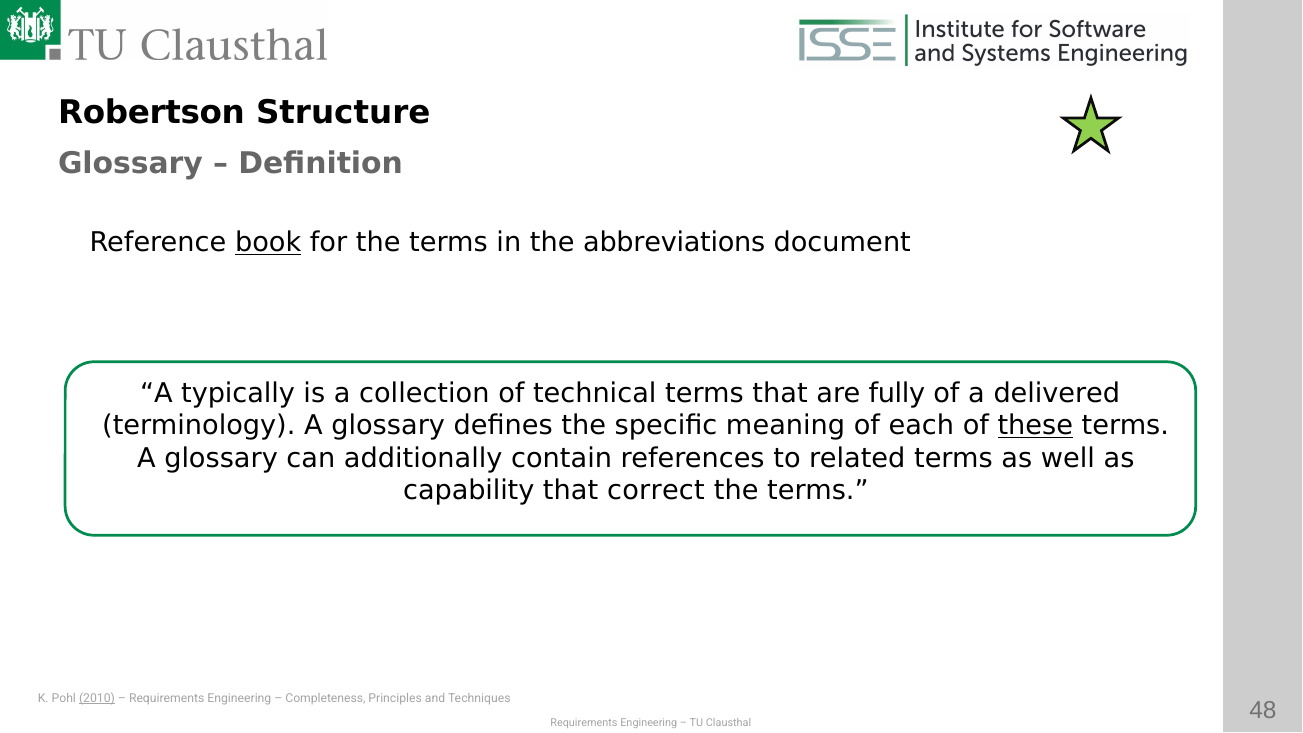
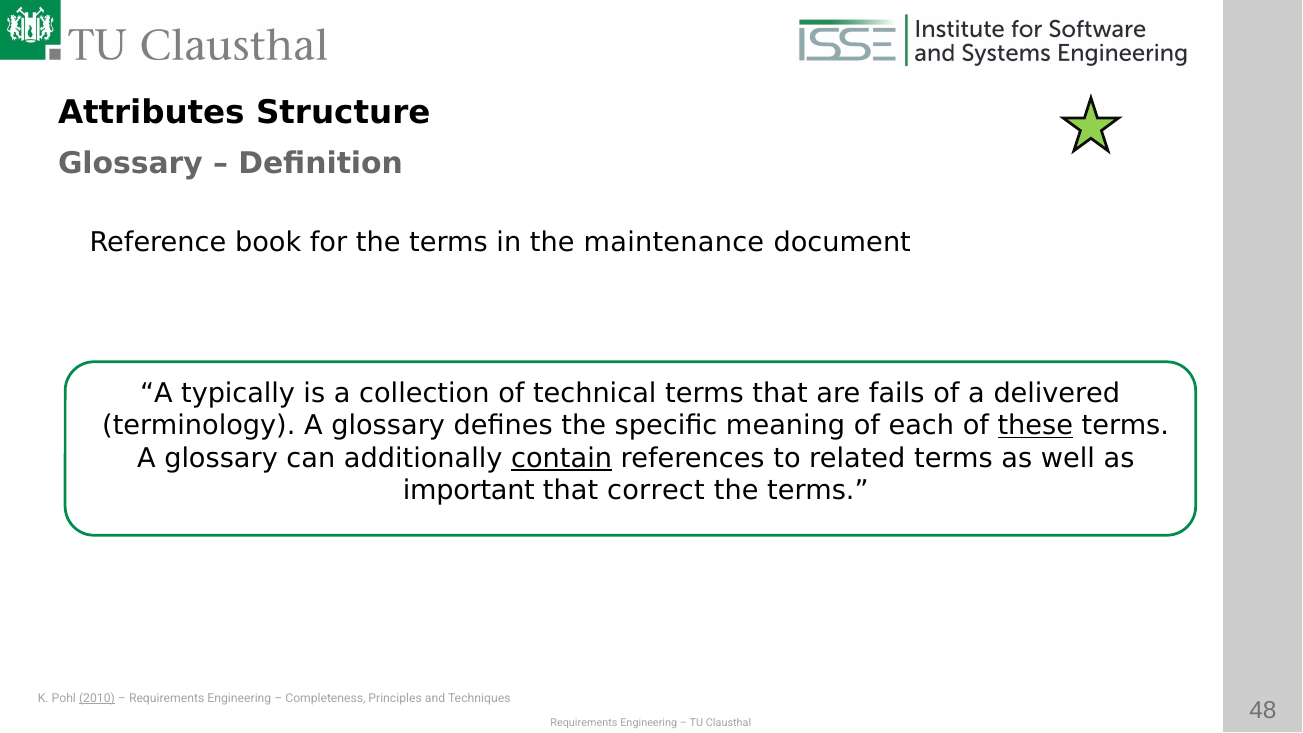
Robertson: Robertson -> Attributes (151, 113)
book underline: present -> none (268, 243)
abbreviations: abbreviations -> maintenance (674, 243)
fully: fully -> fails (897, 393)
contain underline: none -> present (562, 458)
capability: capability -> important (469, 491)
